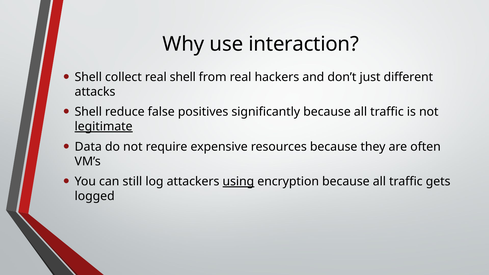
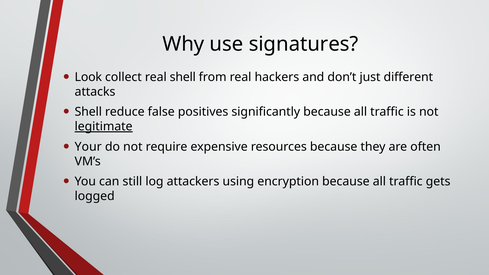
interaction: interaction -> signatures (304, 44)
Shell: Shell -> Look (88, 77)
Data: Data -> Your (88, 147)
using underline: present -> none (238, 182)
